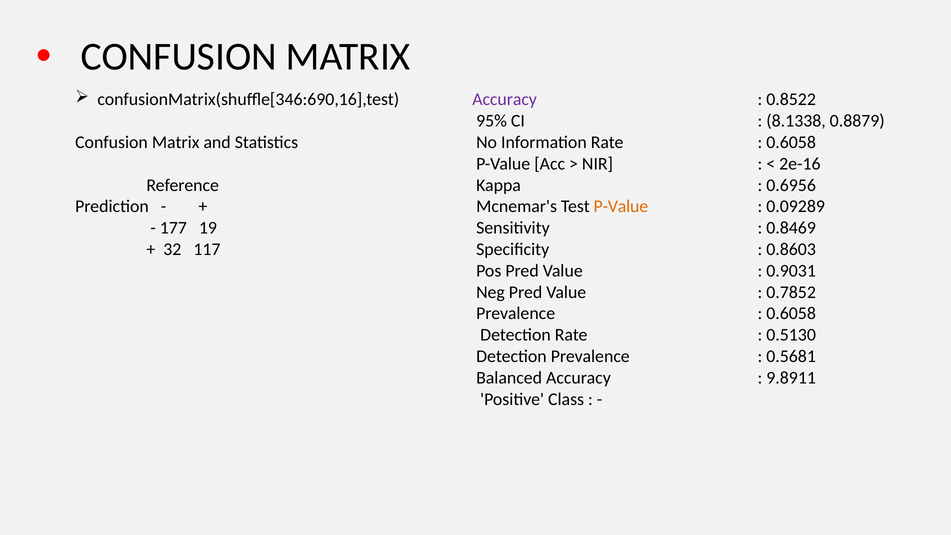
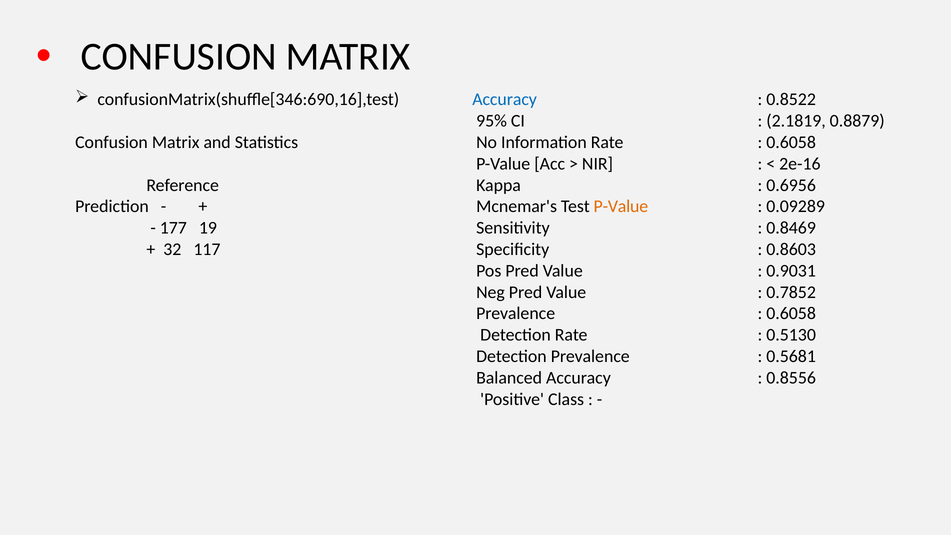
Accuracy colour: purple -> blue (505, 100)
8.1338: 8.1338 -> 2.1819 (796, 121)
9.8911: 9.8911 -> 0.8556 (791, 378)
